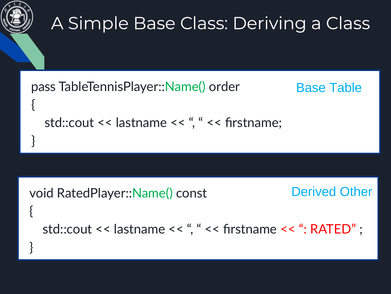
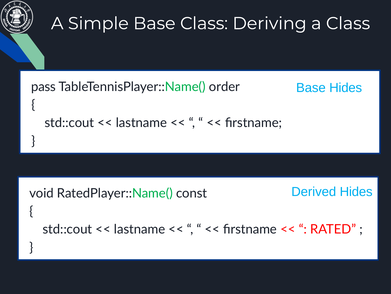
Base Table: Table -> Hides (346, 88)
Derived Other: Other -> Hides (356, 191)
